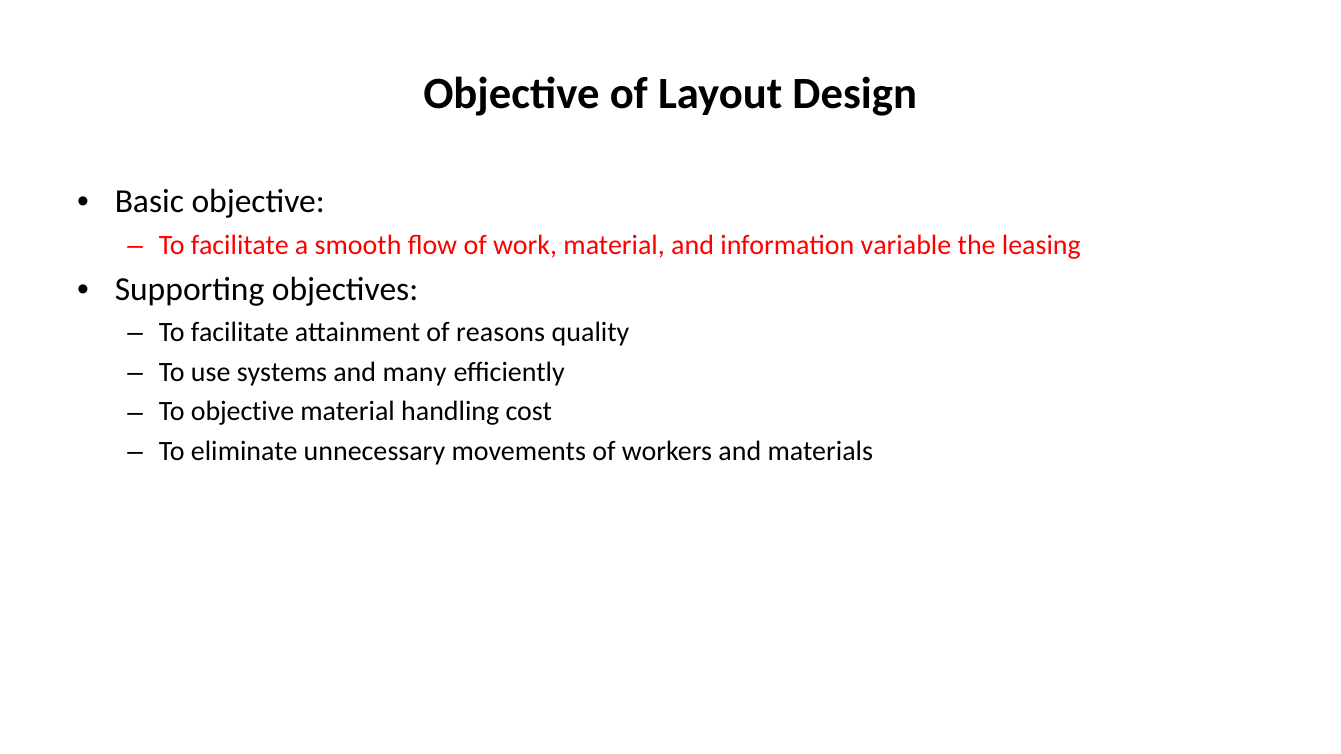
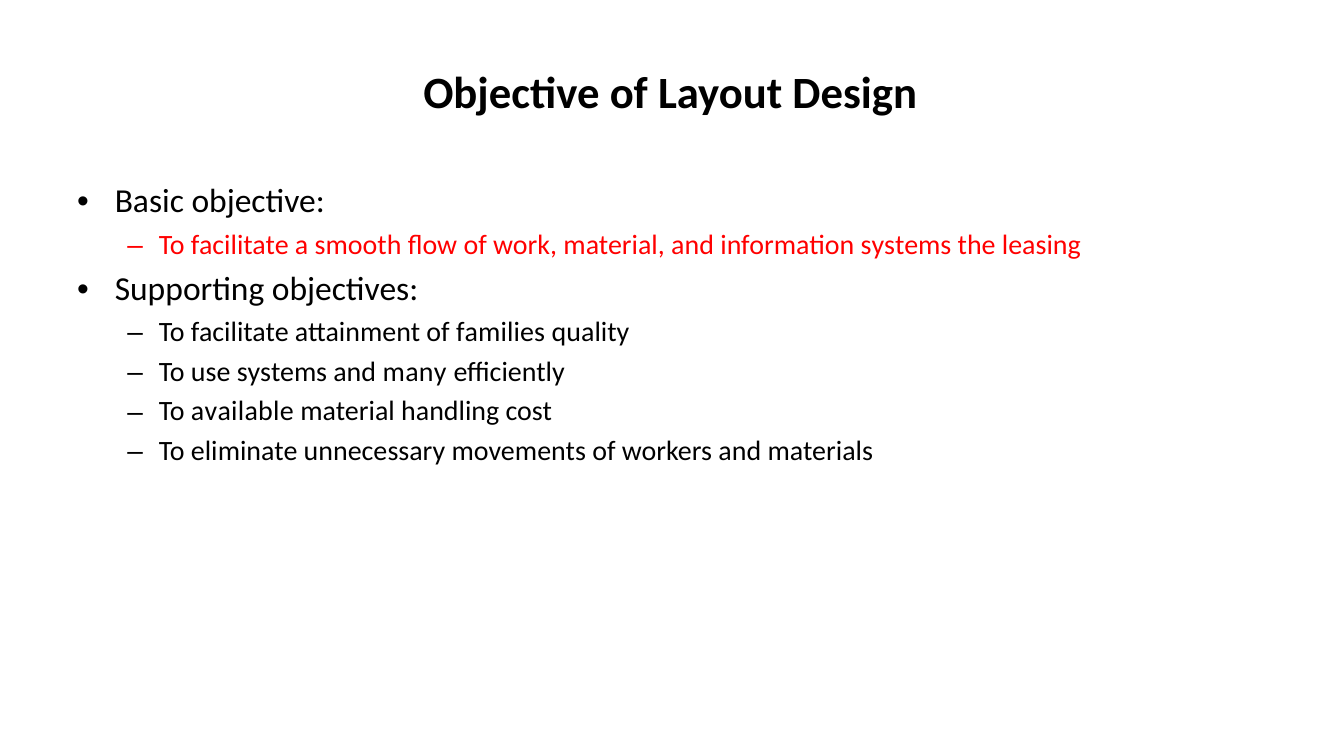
information variable: variable -> systems (906, 245)
reasons: reasons -> families (501, 332)
To objective: objective -> available (242, 412)
